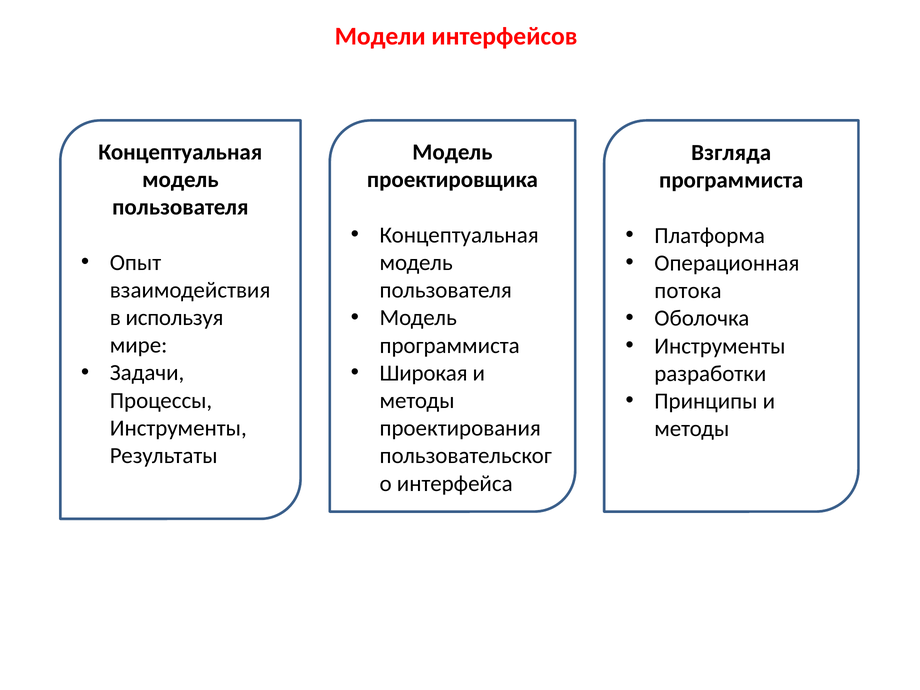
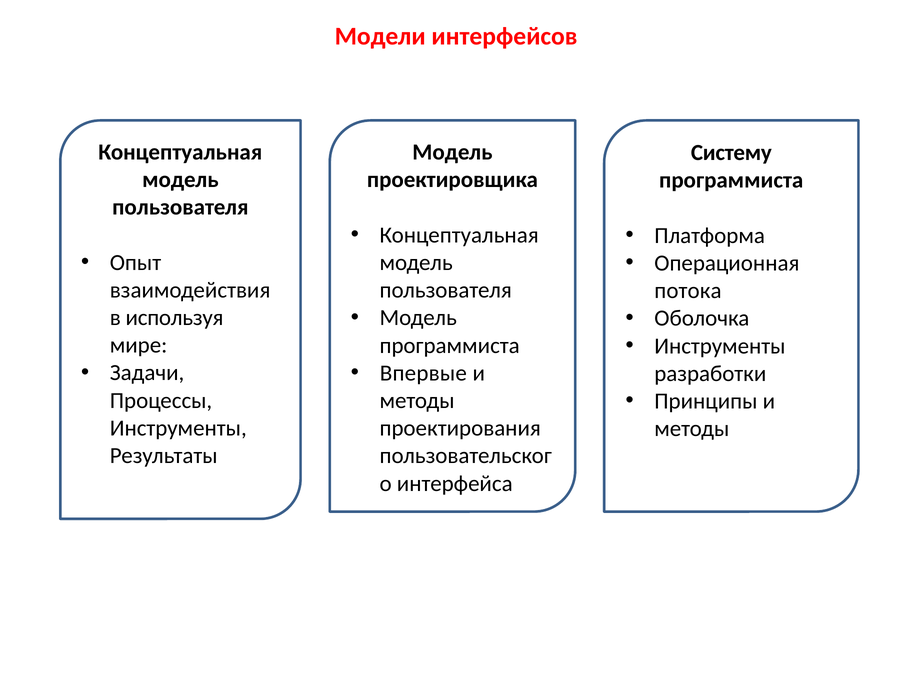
Взгляда: Взгляда -> Систему (731, 153)
Широкая: Широкая -> Впервые (423, 373)
